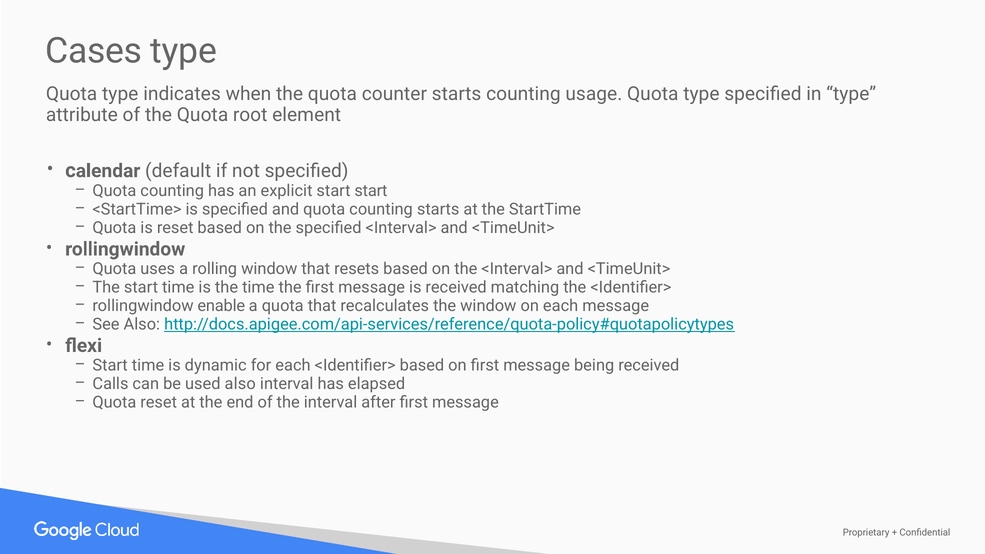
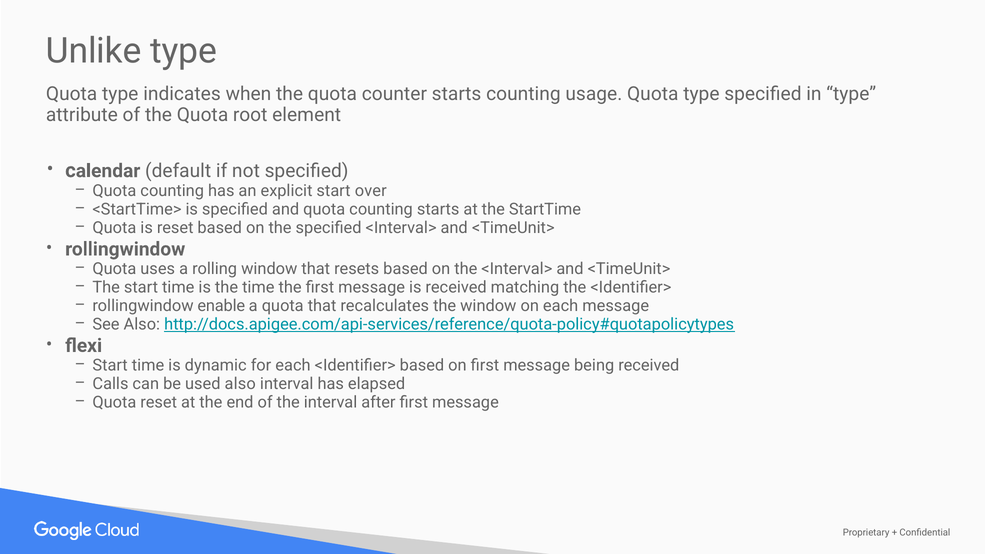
Cases: Cases -> Unlike (94, 51)
start start: start -> over (371, 191)
